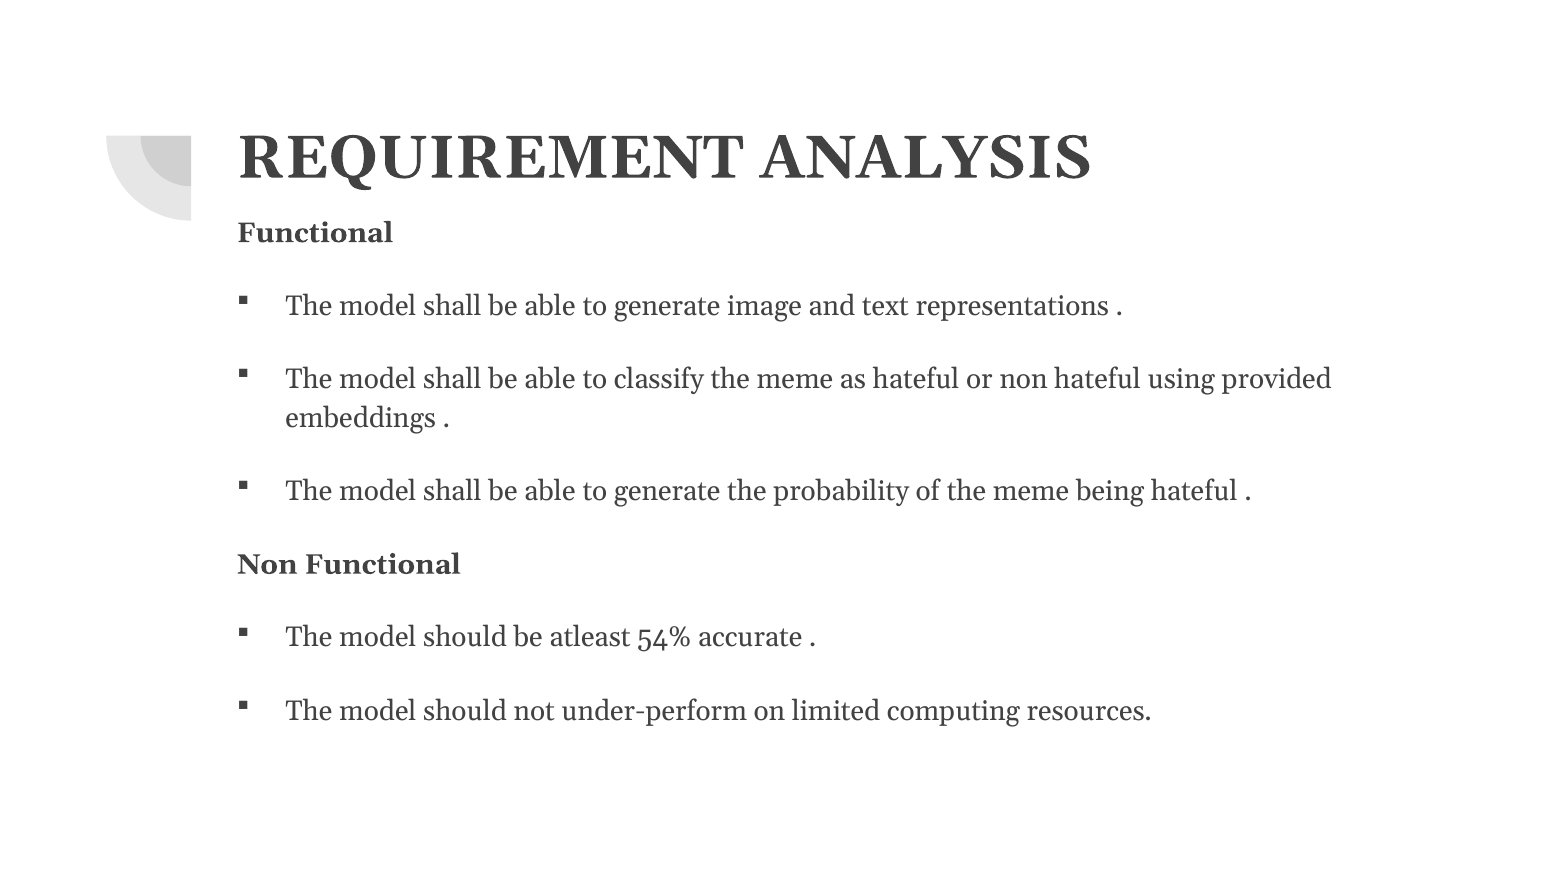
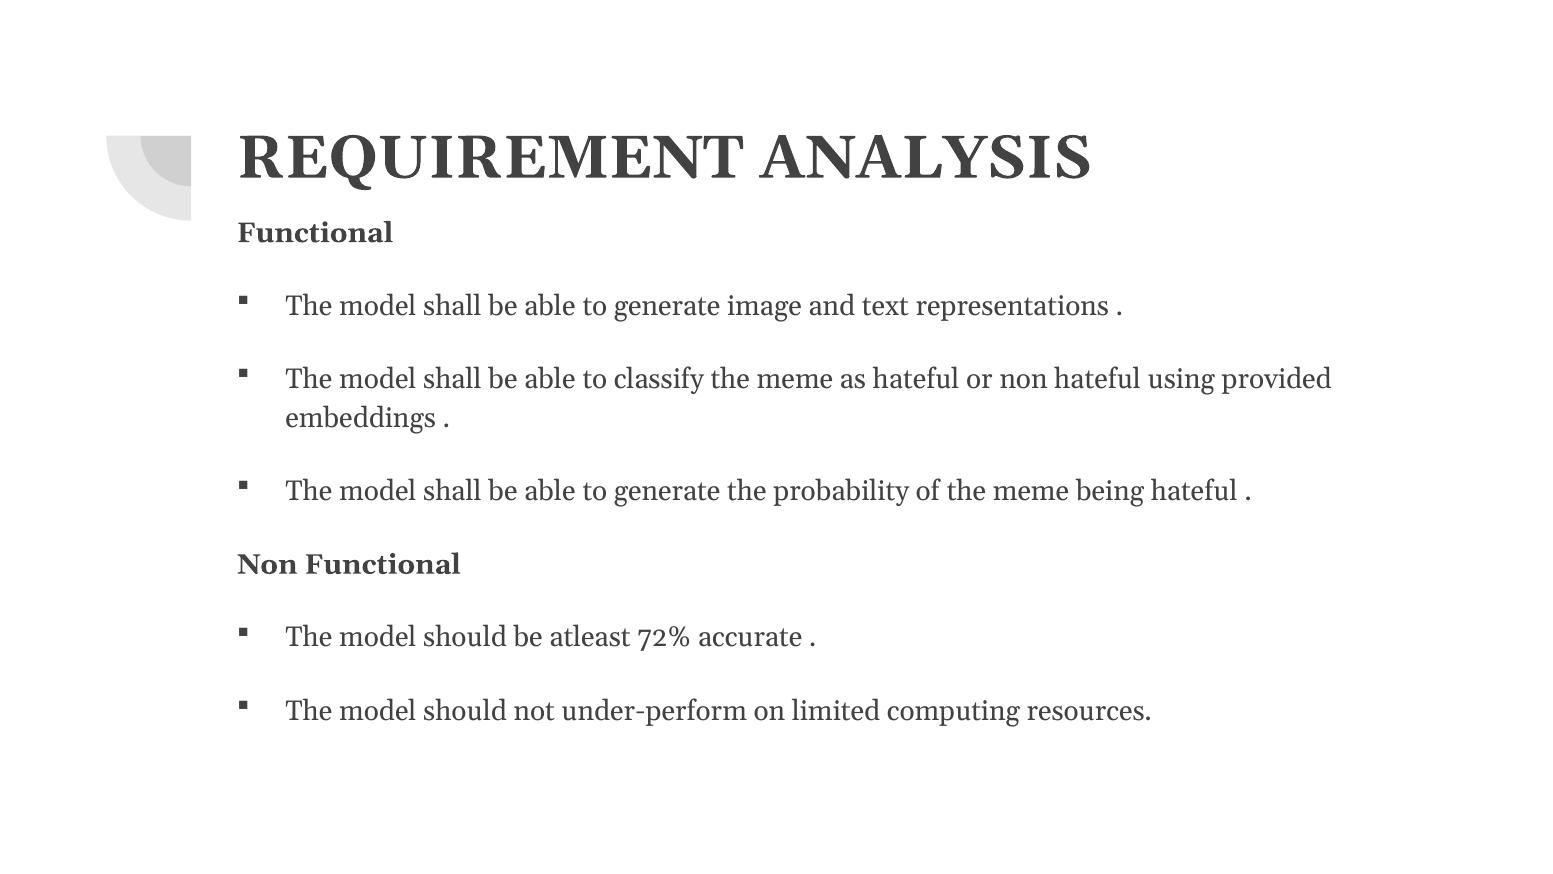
54%: 54% -> 72% (664, 637)
